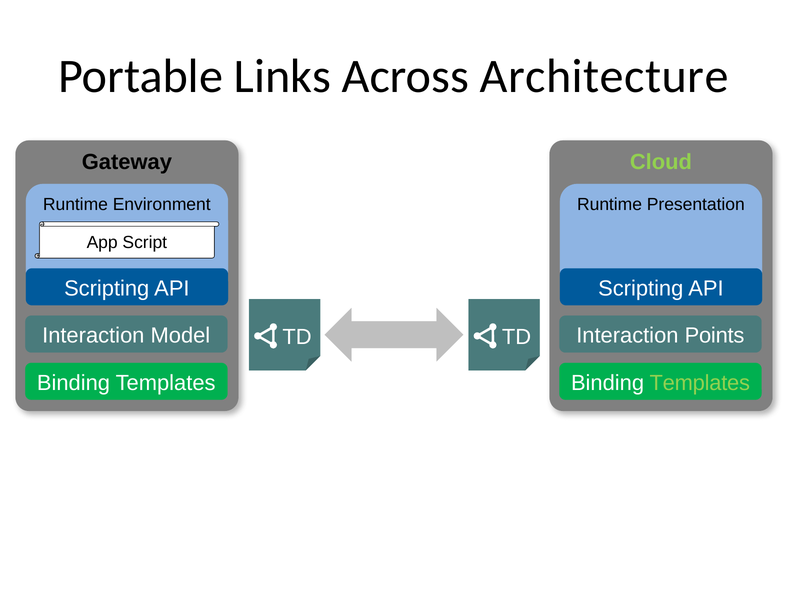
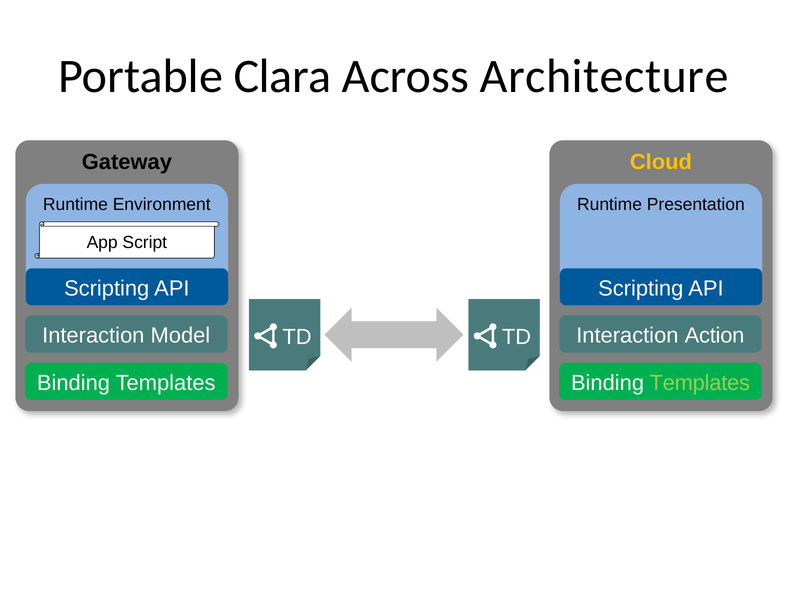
Links: Links -> Clara (283, 76)
Cloud colour: light green -> yellow (661, 162)
Points: Points -> Action (715, 336)
